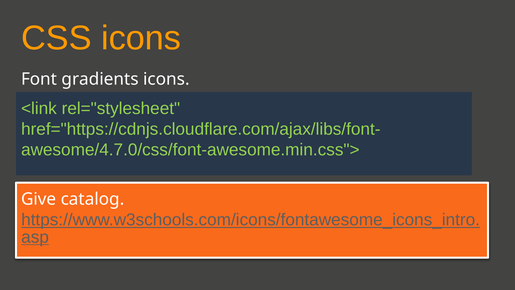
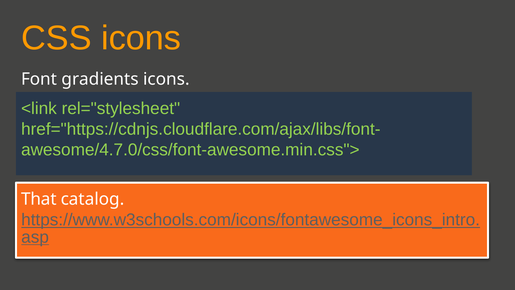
Give: Give -> That (39, 199)
